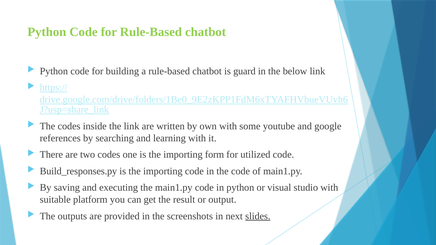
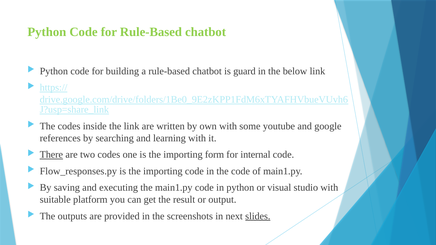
There underline: none -> present (51, 155)
utilized: utilized -> internal (255, 155)
Build_responses.py: Build_responses.py -> Flow_responses.py (78, 171)
